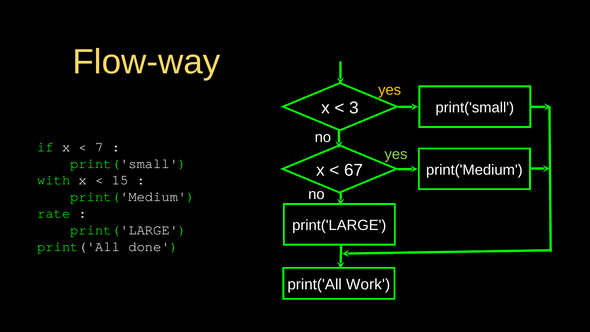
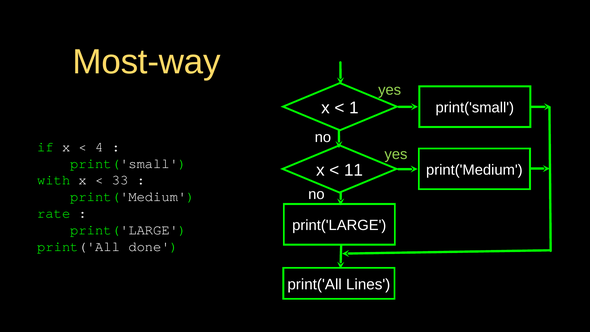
Flow-way: Flow-way -> Most-way (147, 62)
yes colour: yellow -> light green (390, 90)
3: 3 -> 1 (354, 108)
7: 7 -> 4 (99, 147)
67: 67 -> 11 (353, 170)
15: 15 -> 33 (120, 180)
Work: Work -> Lines (368, 284)
